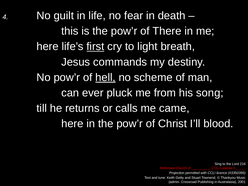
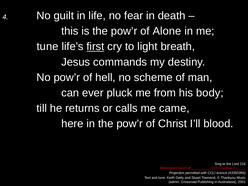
There: There -> Alone (167, 31)
here: here -> tune (47, 47)
hell underline: present -> none (105, 77)
song: song -> body (210, 93)
